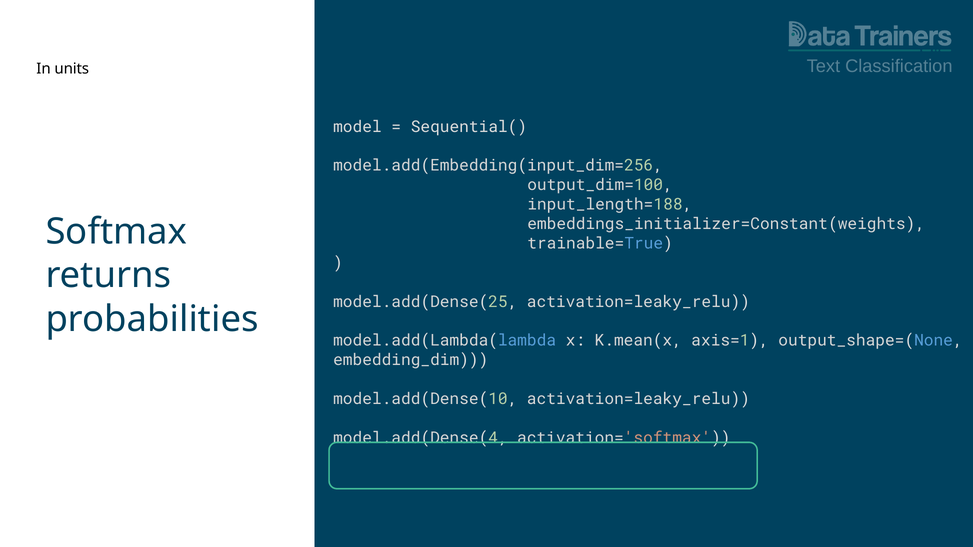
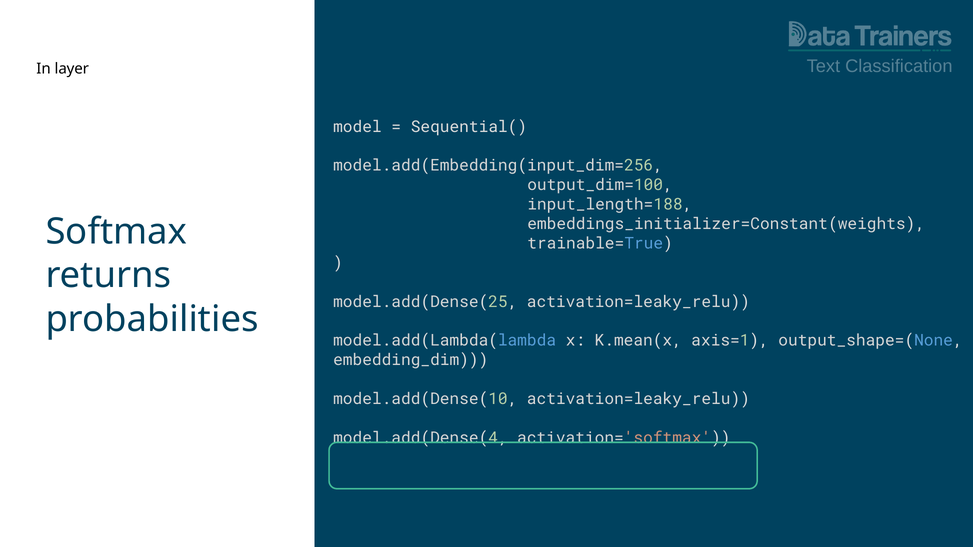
units: units -> layer (72, 69)
